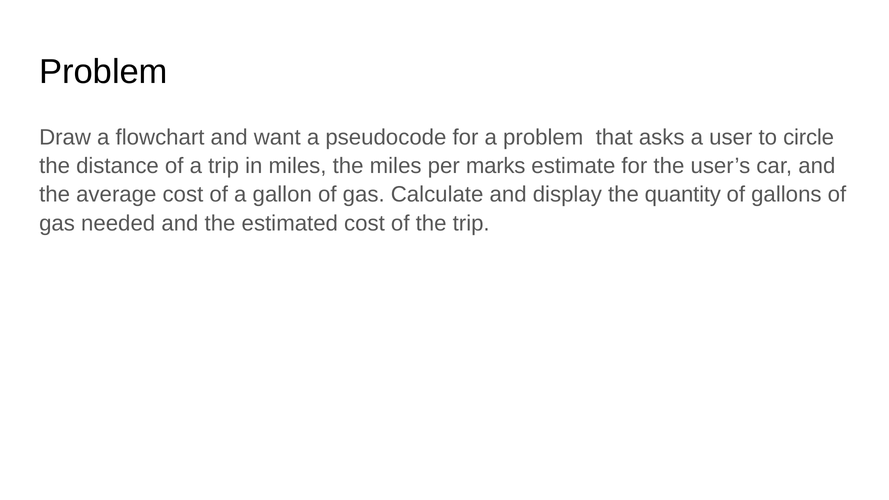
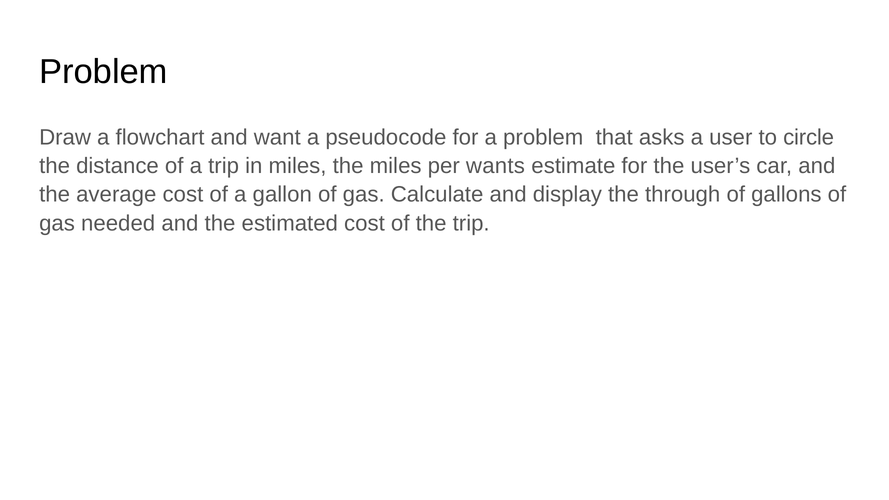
marks: marks -> wants (495, 166)
quantity: quantity -> through (683, 195)
